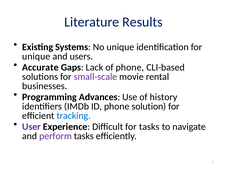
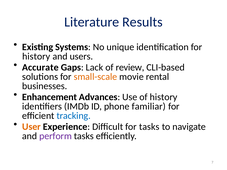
unique: unique -> history (36, 56)
of phone: phone -> review (130, 67)
small-scale colour: purple -> orange (95, 77)
Programming: Programming -> Enhancement (49, 97)
solution: solution -> familiar (149, 107)
User colour: purple -> orange (31, 127)
